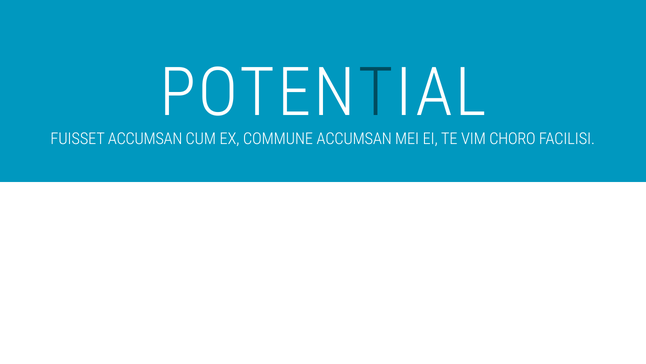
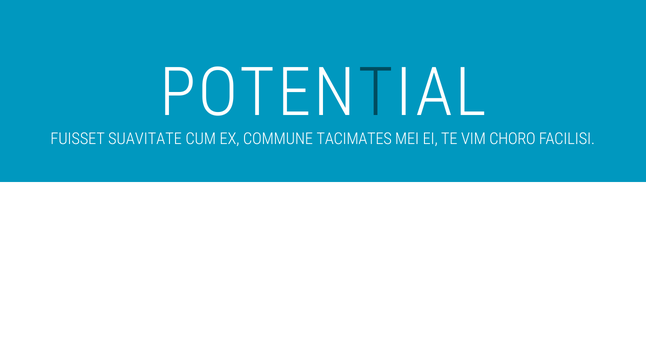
FUISSET ACCUMSAN: ACCUMSAN -> SUAVITATE (145, 139)
COMMUNE ACCUMSAN: ACCUMSAN -> TACIMATES (354, 139)
